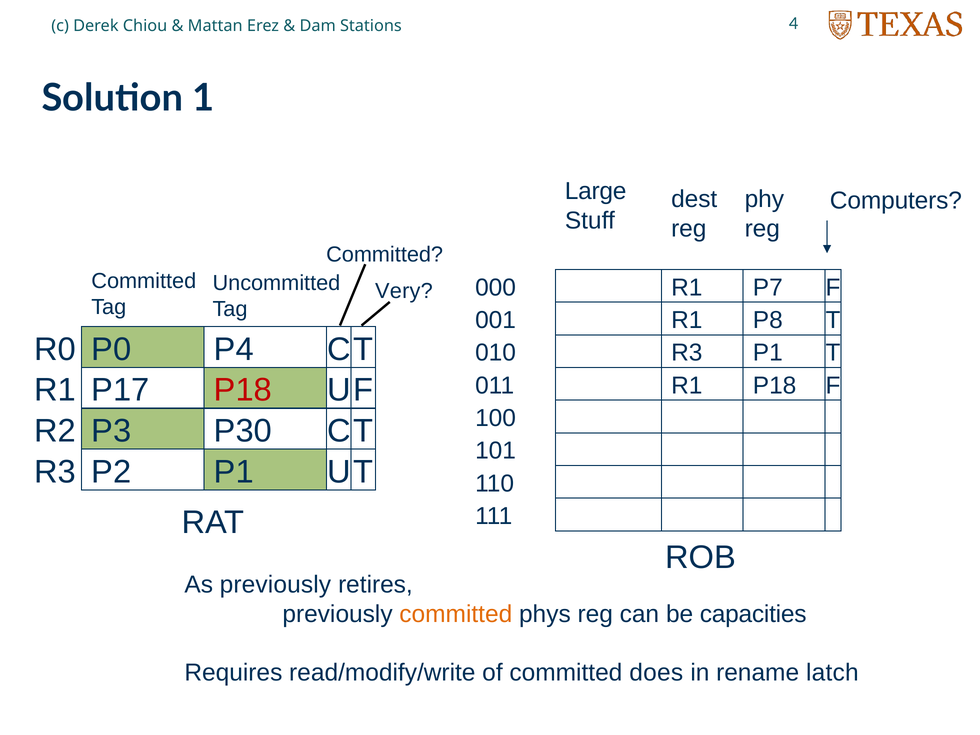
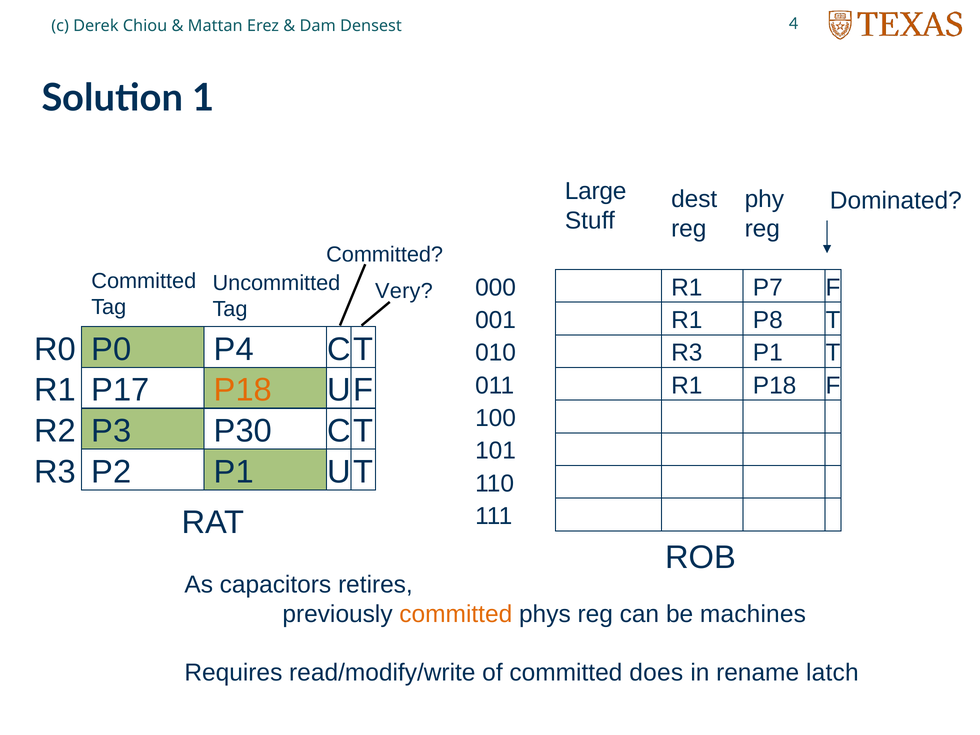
Stations: Stations -> Densest (371, 26)
Computers: Computers -> Dominated (896, 201)
P18 colour: red -> orange (243, 390)
As previously: previously -> capacitors (275, 585)
capacities: capacities -> machines (753, 614)
